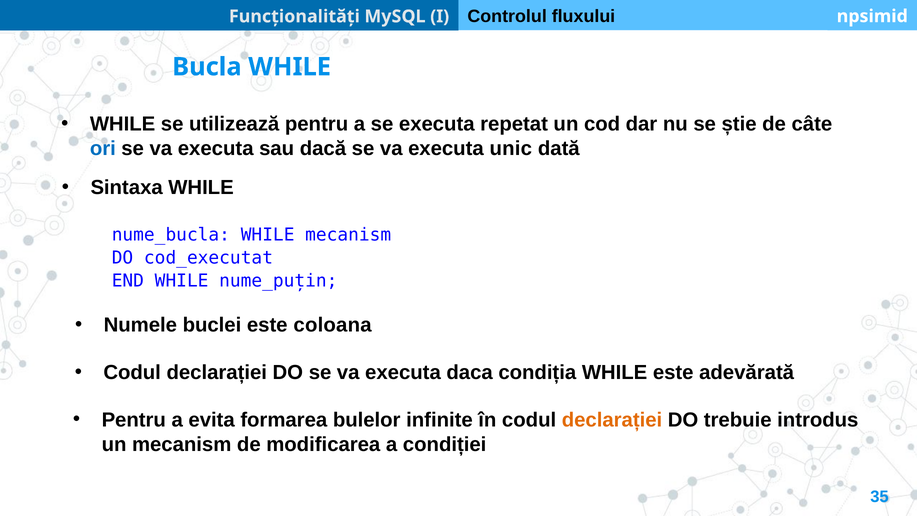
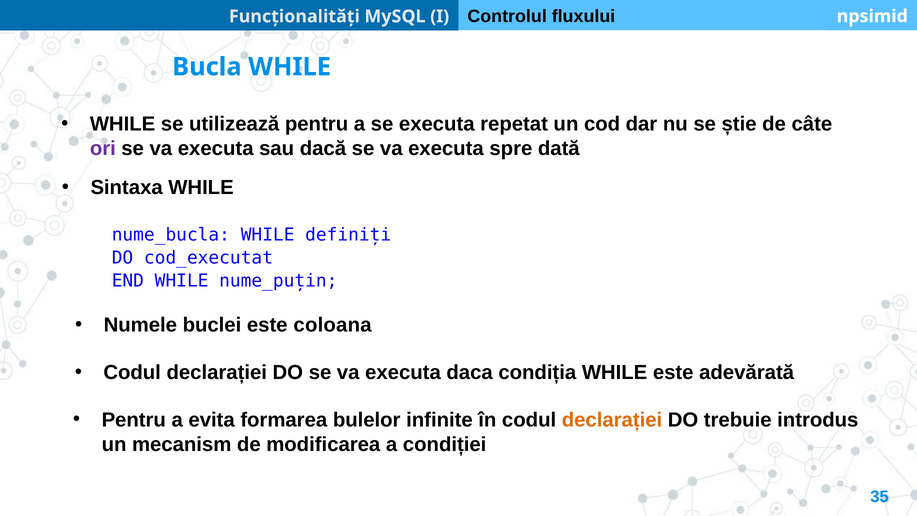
ori colour: blue -> purple (103, 148)
unic: unic -> spre (511, 148)
WHILE mecanism: mecanism -> definiți (348, 235)
